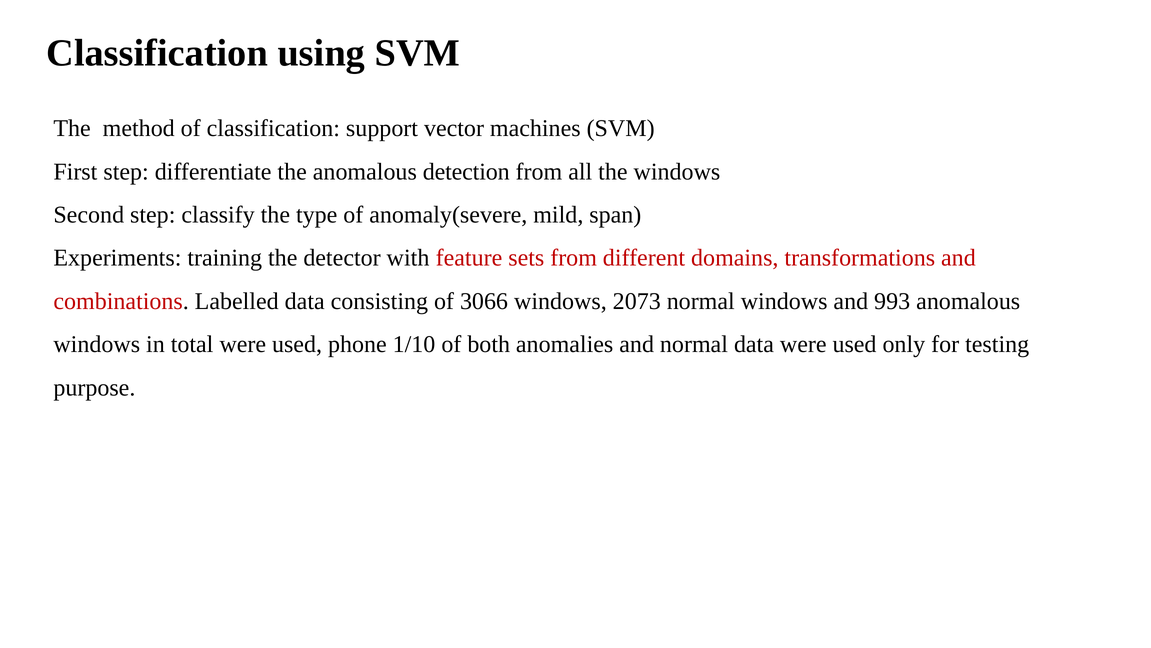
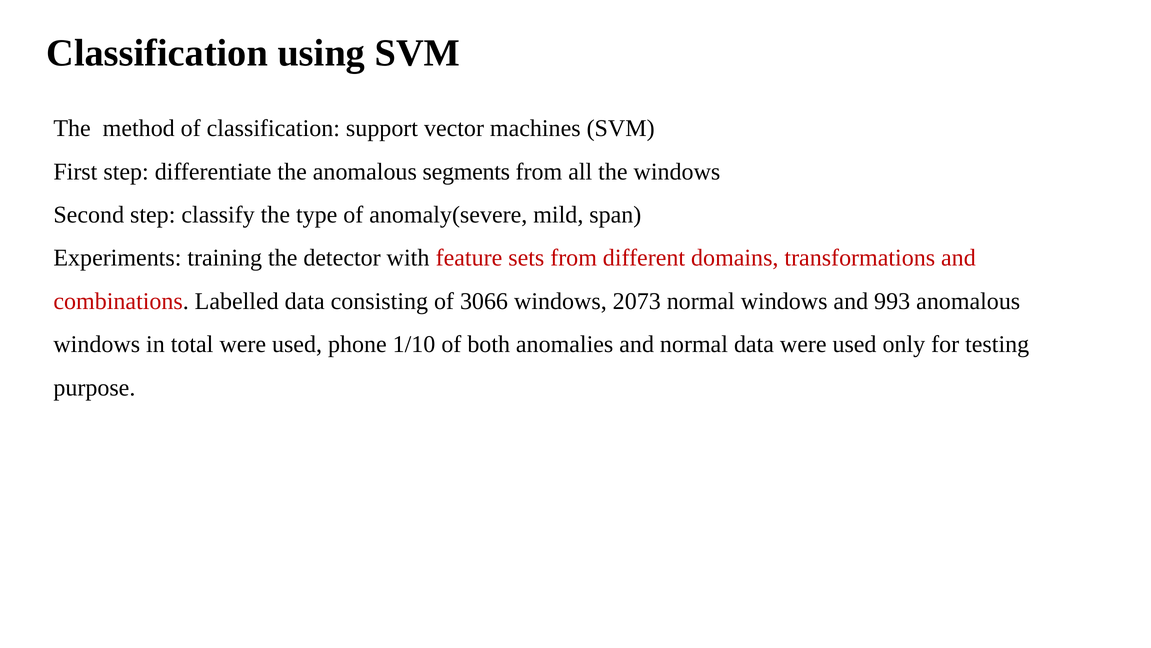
detection: detection -> segments (466, 171)
